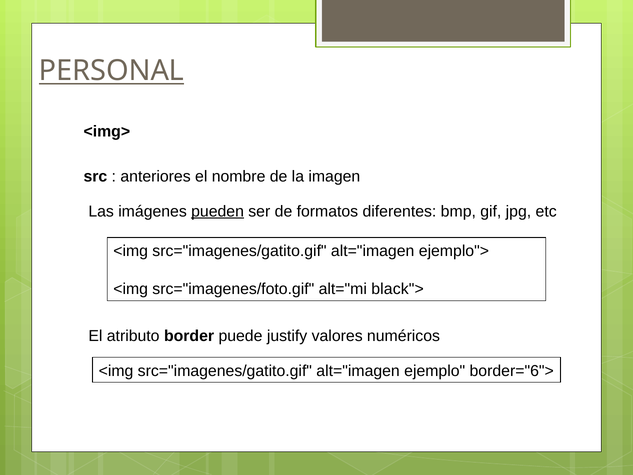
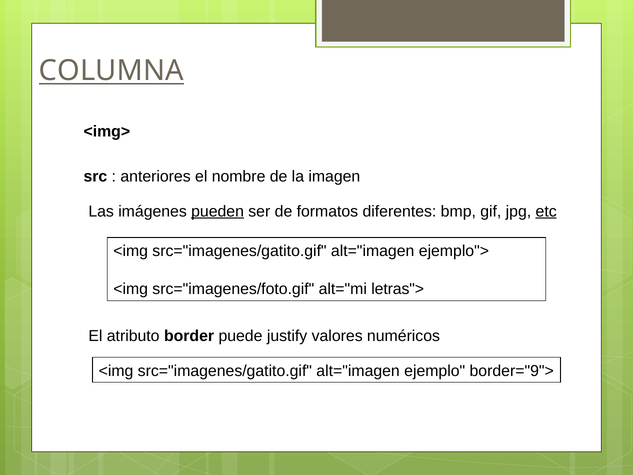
PERSONAL: PERSONAL -> COLUMNA (111, 70)
etc underline: none -> present (546, 211)
black">: black"> -> letras"> (398, 289)
border="6">: border="6"> -> border="9"> (512, 371)
